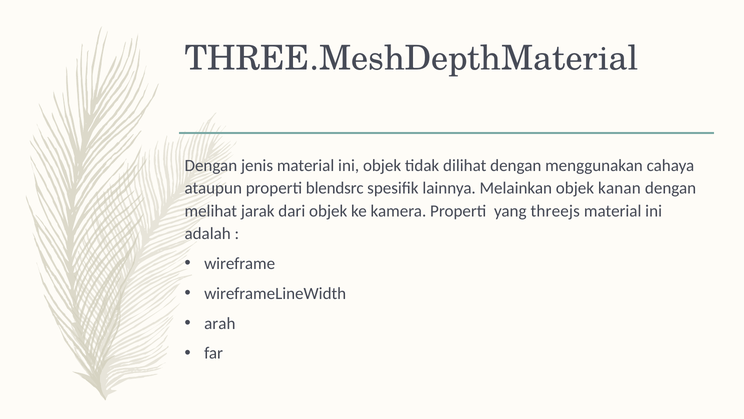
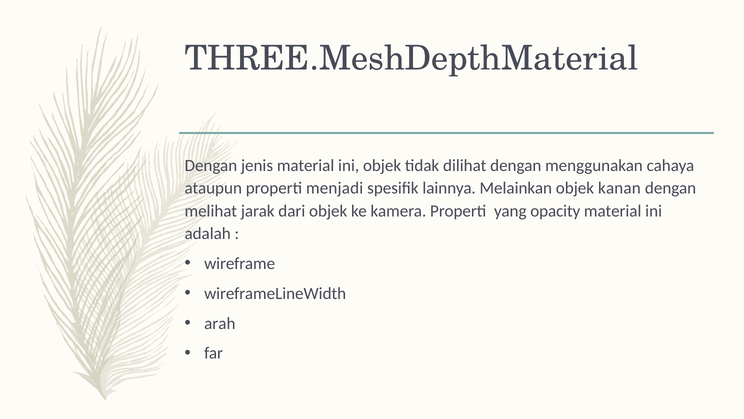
blendsrc: blendsrc -> menjadi (335, 188)
threejs: threejs -> opacity (555, 211)
